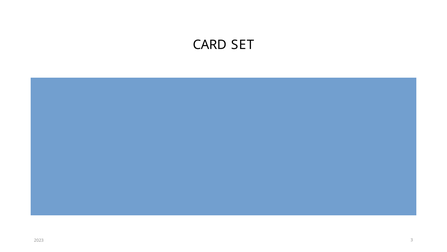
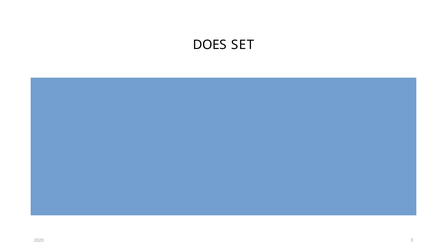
CARD: CARD -> DOES (210, 45)
